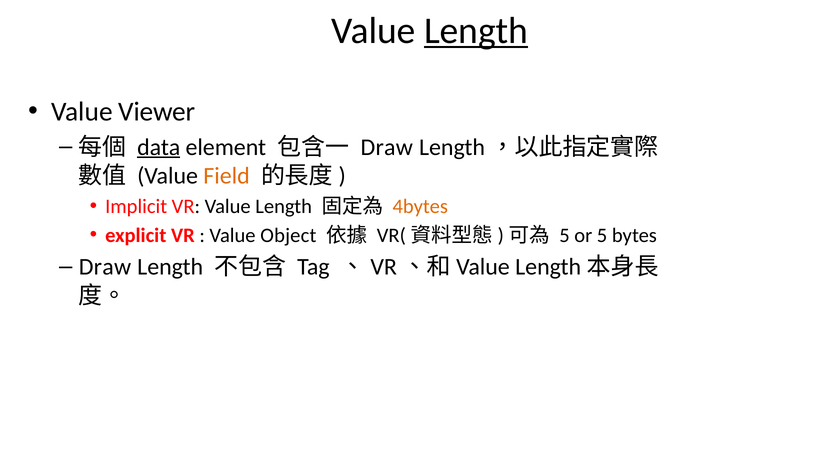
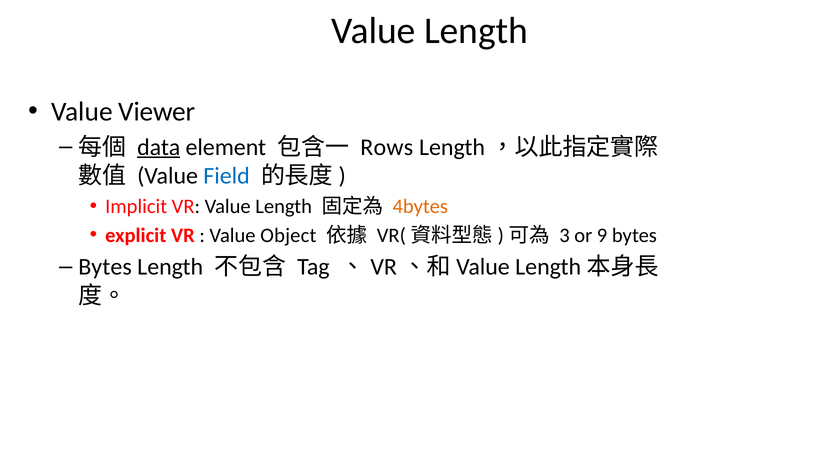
Length underline: present -> none (476, 31)
Draw: Draw -> Rows (387, 147)
Field colour: orange -> blue (227, 176)
5: 5 -> 3 (565, 235)
or 5: 5 -> 9 (602, 235)
Draw: Draw -> Bytes (105, 267)
